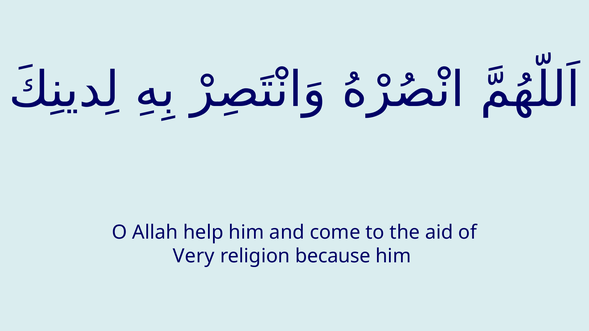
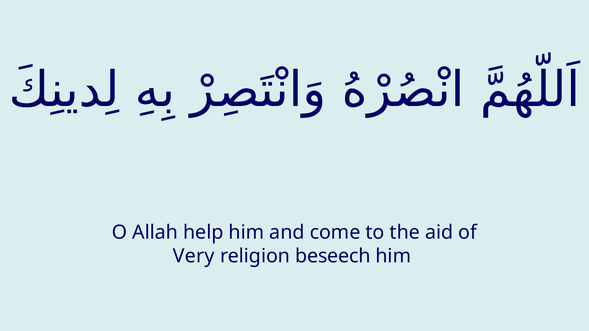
because: because -> beseech (333, 256)
